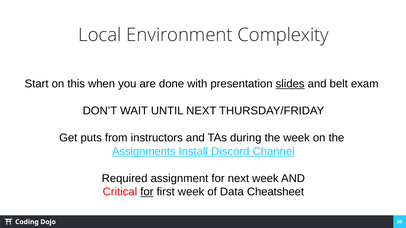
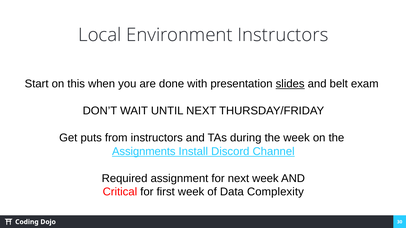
Environment Complexity: Complexity -> Instructors (283, 35)
for underline: present -> none (147, 192)
Cheatsheet: Cheatsheet -> Complexity (275, 192)
